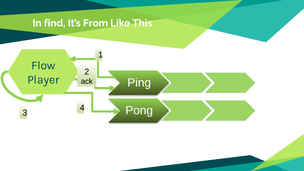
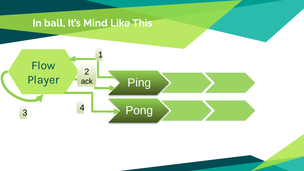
find: find -> ball (55, 23)
From: From -> Mind (95, 23)
